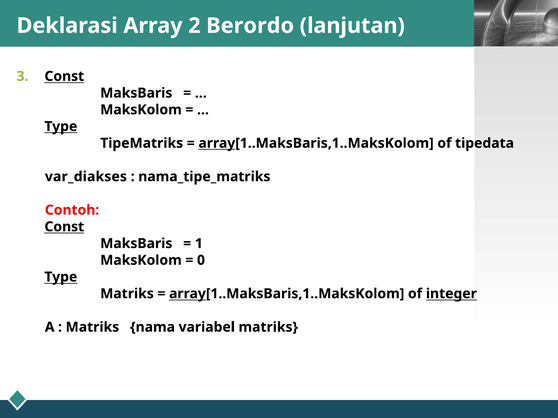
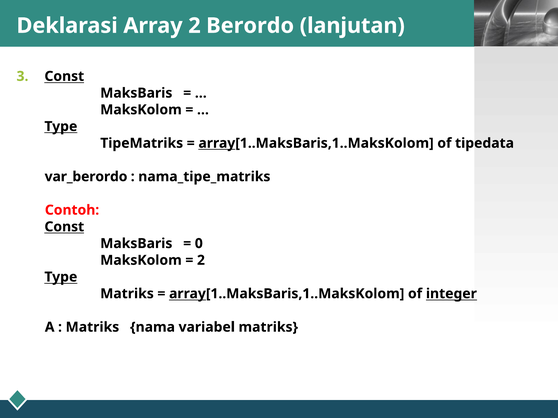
var_diakses: var_diakses -> var_berordo (86, 177)
1: 1 -> 0 (199, 244)
0: 0 -> 2 (201, 261)
